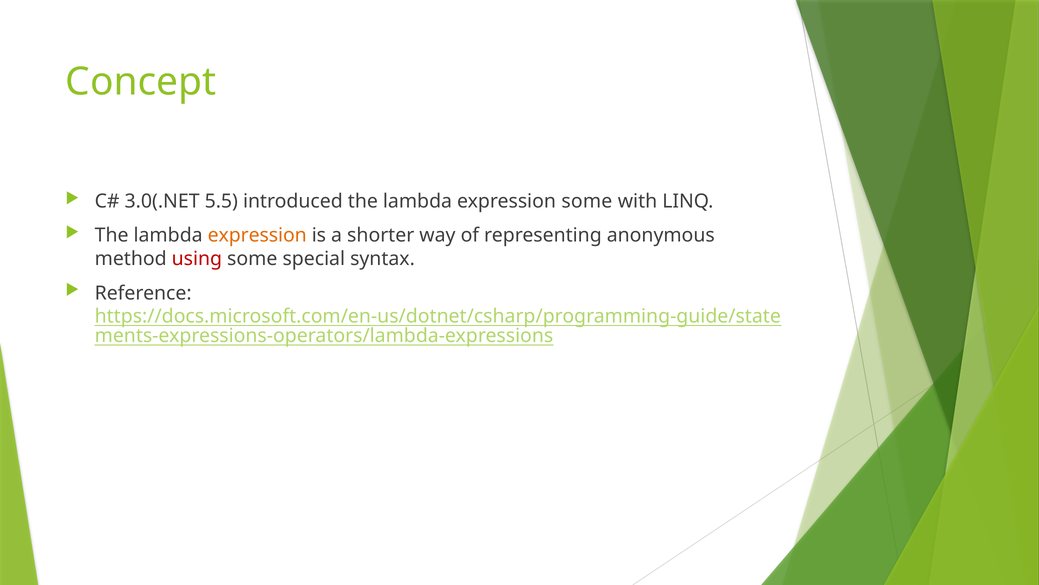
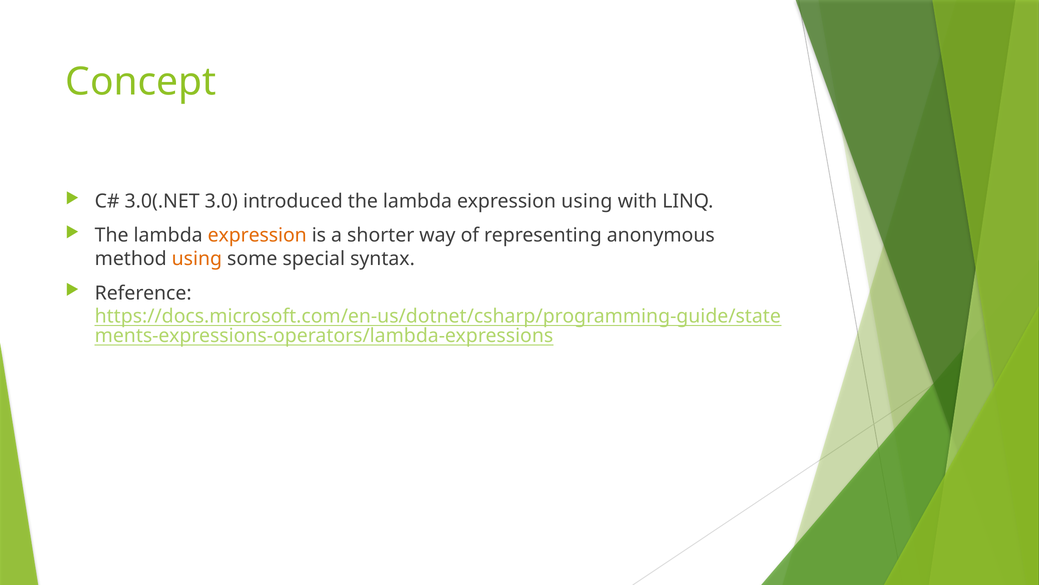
5.5: 5.5 -> 3.0 (221, 201)
expression some: some -> using (587, 201)
using colour: red -> orange (197, 259)
